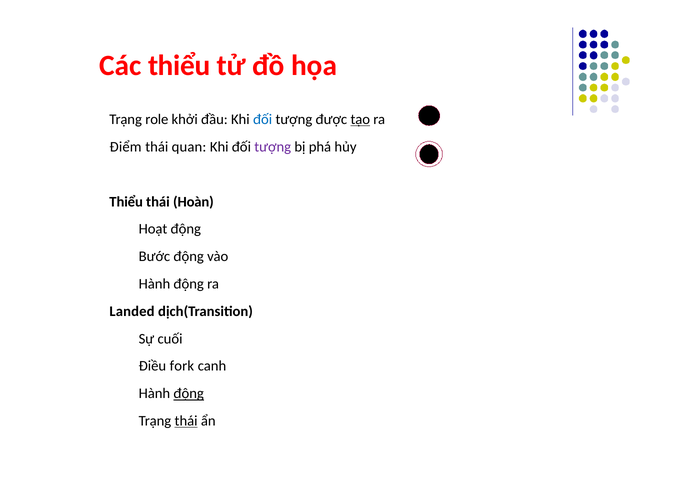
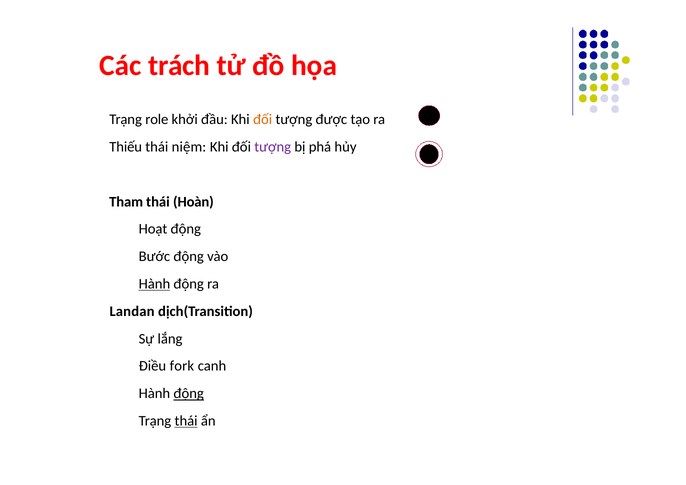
Các thiểu: thiểu -> trách (179, 65)
đối colour: blue -> orange (263, 119)
tạo underline: present -> none (360, 119)
Điểm: Điểm -> Thiếu (126, 147)
quan: quan -> niệm (189, 147)
Thiểu: Thiểu -> Tham (126, 202)
Hành underline: none -> present (154, 284)
Landed: Landed -> Landan (132, 311)
cuối: cuối -> lắng (170, 339)
